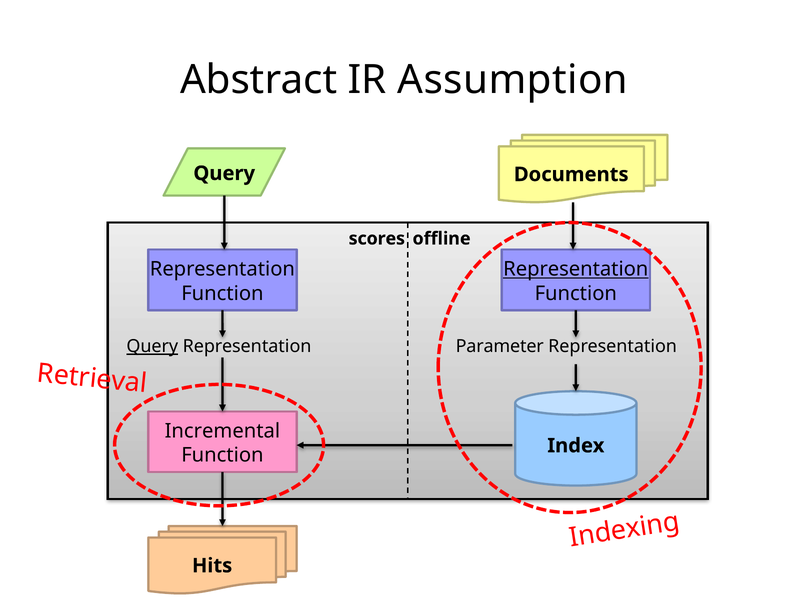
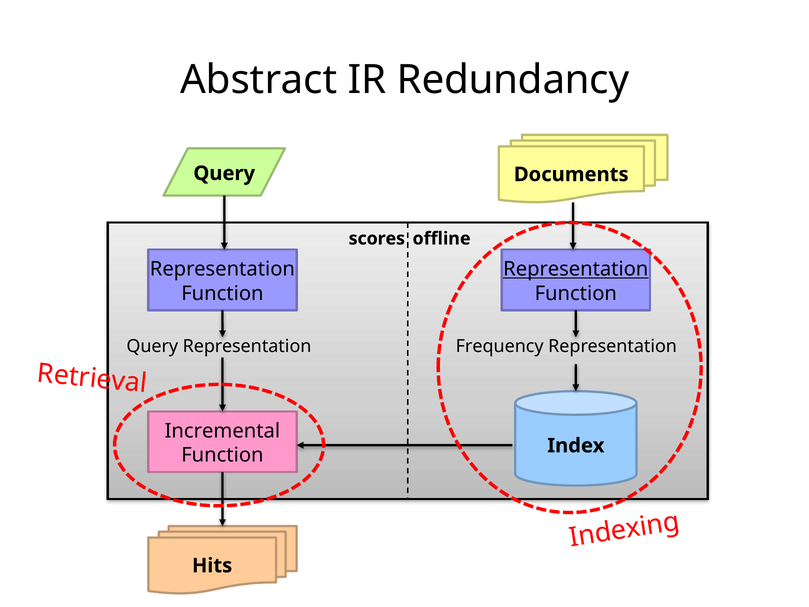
Assumption: Assumption -> Redundancy (513, 80)
Query underline: present -> none (152, 346)
Parameter: Parameter -> Frequency (500, 346)
